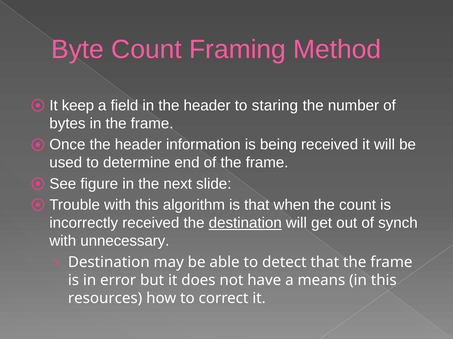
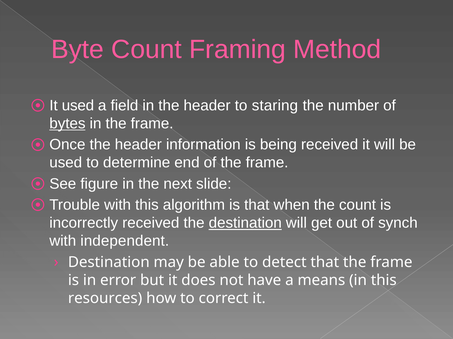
It keep: keep -> used (78, 106)
bytes underline: none -> present (67, 124)
unnecessary: unnecessary -> independent (125, 242)
